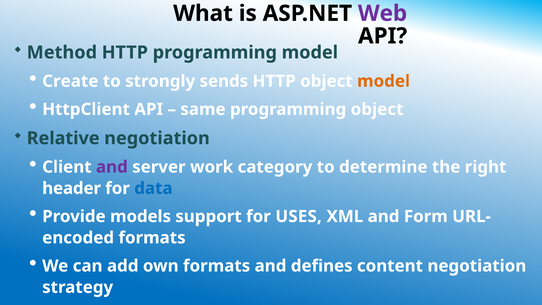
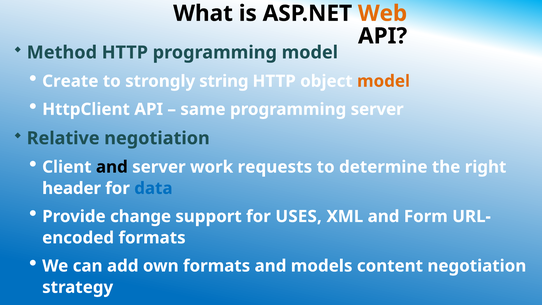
Web colour: purple -> orange (383, 13)
sends: sends -> string (224, 81)
programming object: object -> server (377, 109)
and colour: purple -> black (112, 167)
category: category -> requests (275, 167)
models: models -> change (141, 216)
defines: defines -> models (322, 266)
